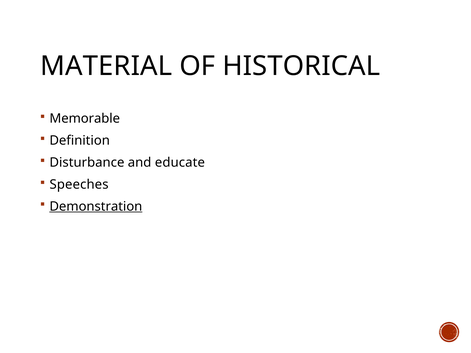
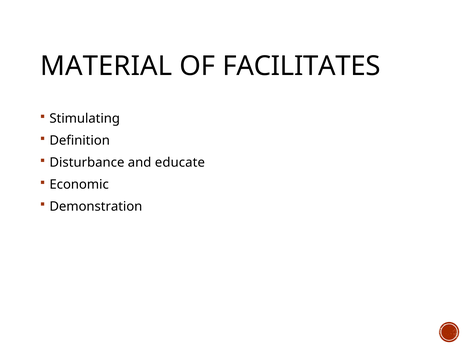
HISTORICAL: HISTORICAL -> FACILITATES (302, 66)
Memorable: Memorable -> Stimulating (85, 119)
Speeches: Speeches -> Economic (79, 185)
Demonstration underline: present -> none (96, 207)
